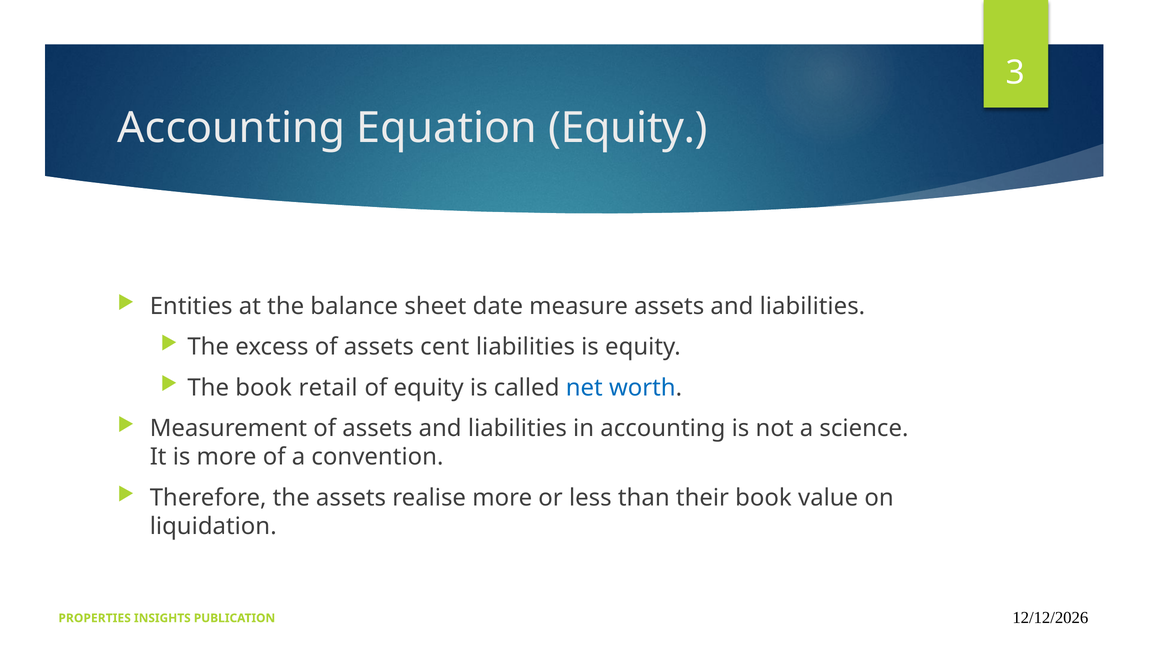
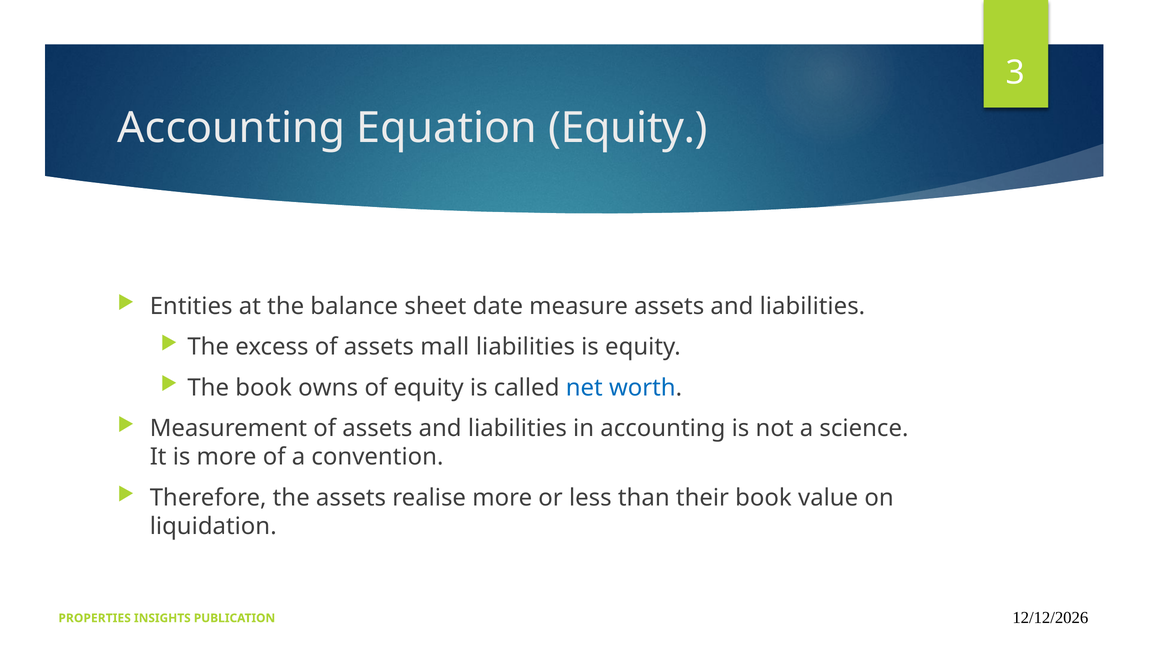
cent: cent -> mall (445, 347)
retail: retail -> owns (328, 388)
